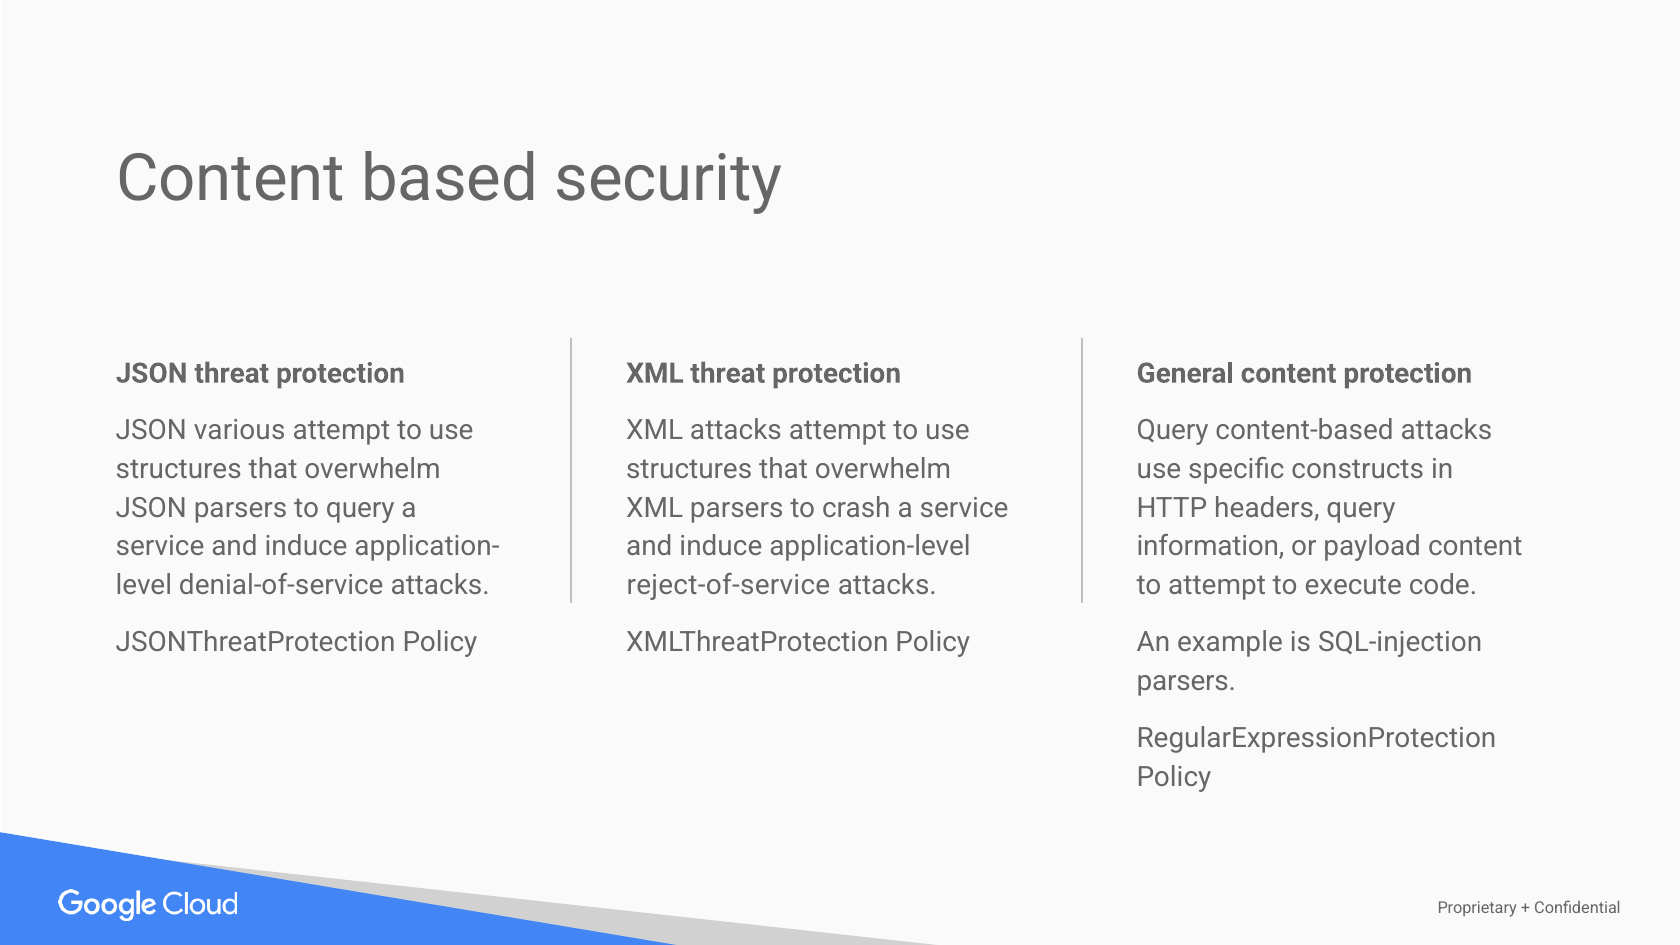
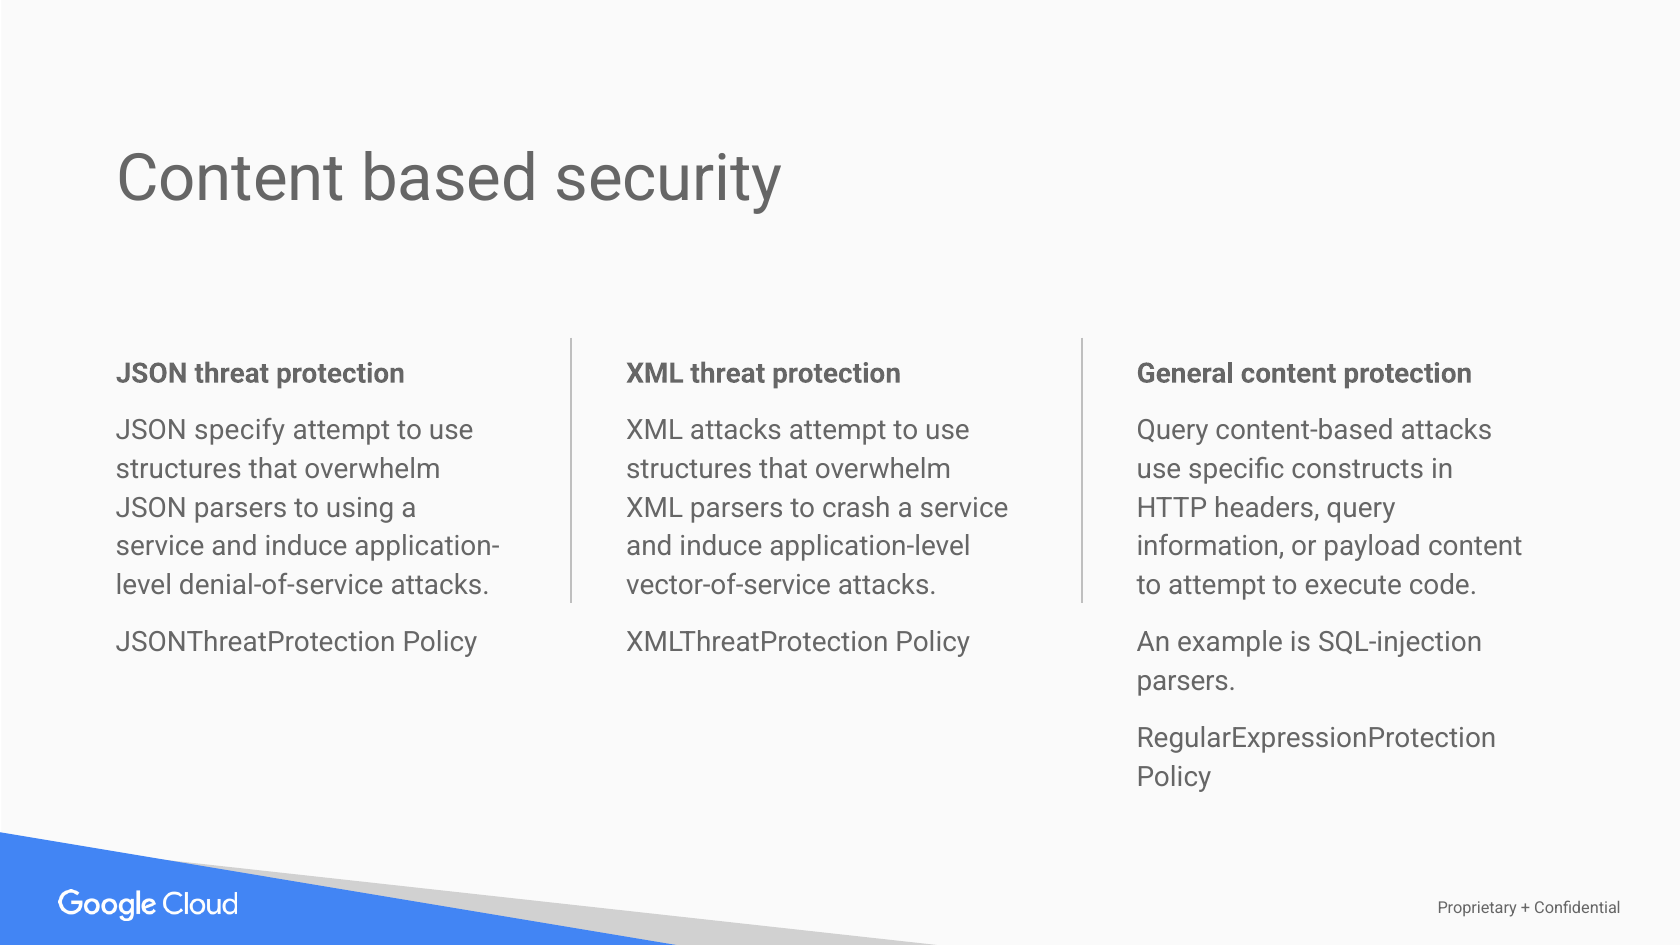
various: various -> specify (240, 431)
to query: query -> using (360, 508)
reject-of-service: reject-of-service -> vector-of-service (729, 585)
